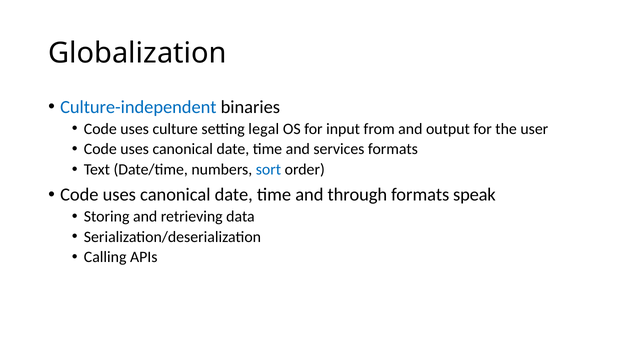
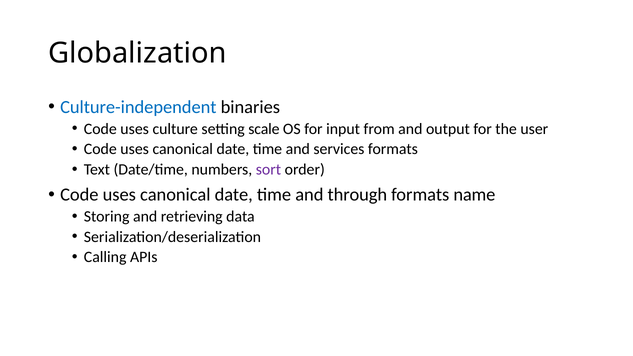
legal: legal -> scale (264, 129)
sort colour: blue -> purple (268, 170)
speak: speak -> name (474, 195)
